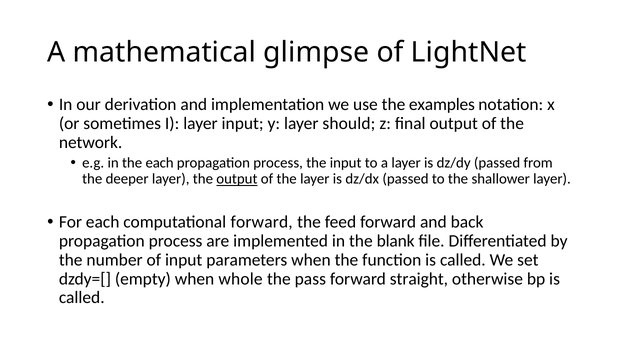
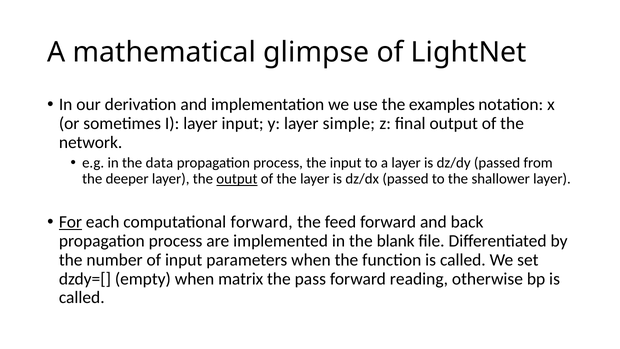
should: should -> simple (349, 123)
the each: each -> data (159, 163)
For underline: none -> present (70, 222)
whole: whole -> matrix (241, 279)
straight: straight -> reading (419, 279)
